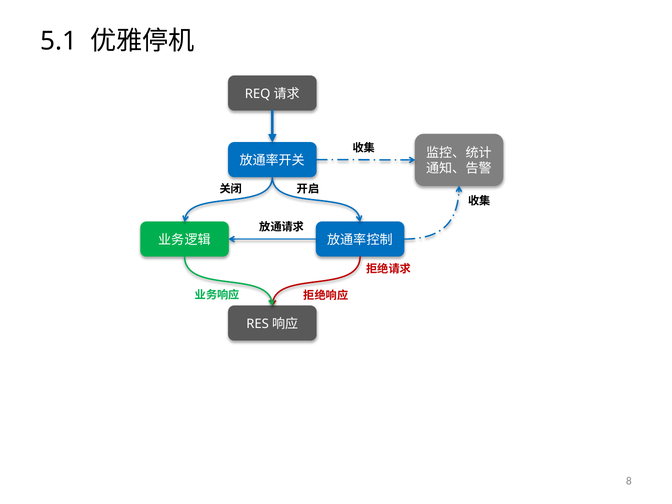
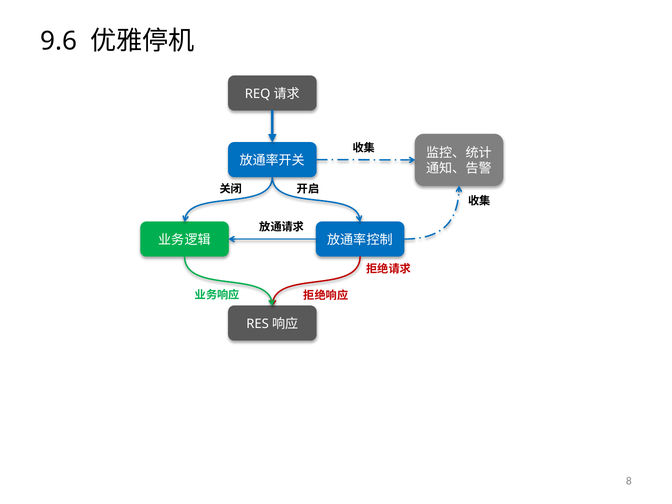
5.1: 5.1 -> 9.6 (59, 41)
